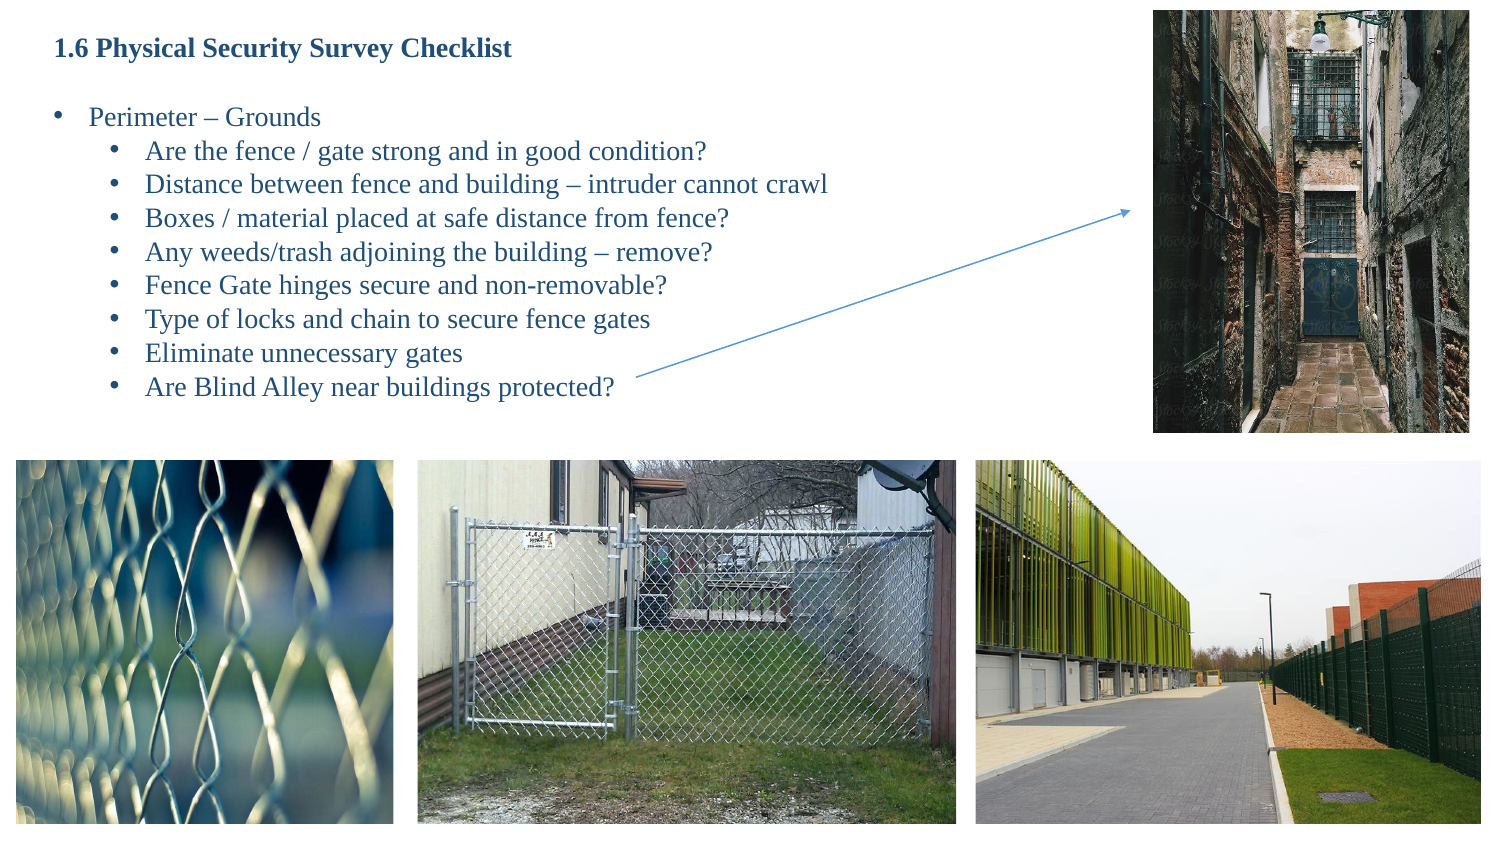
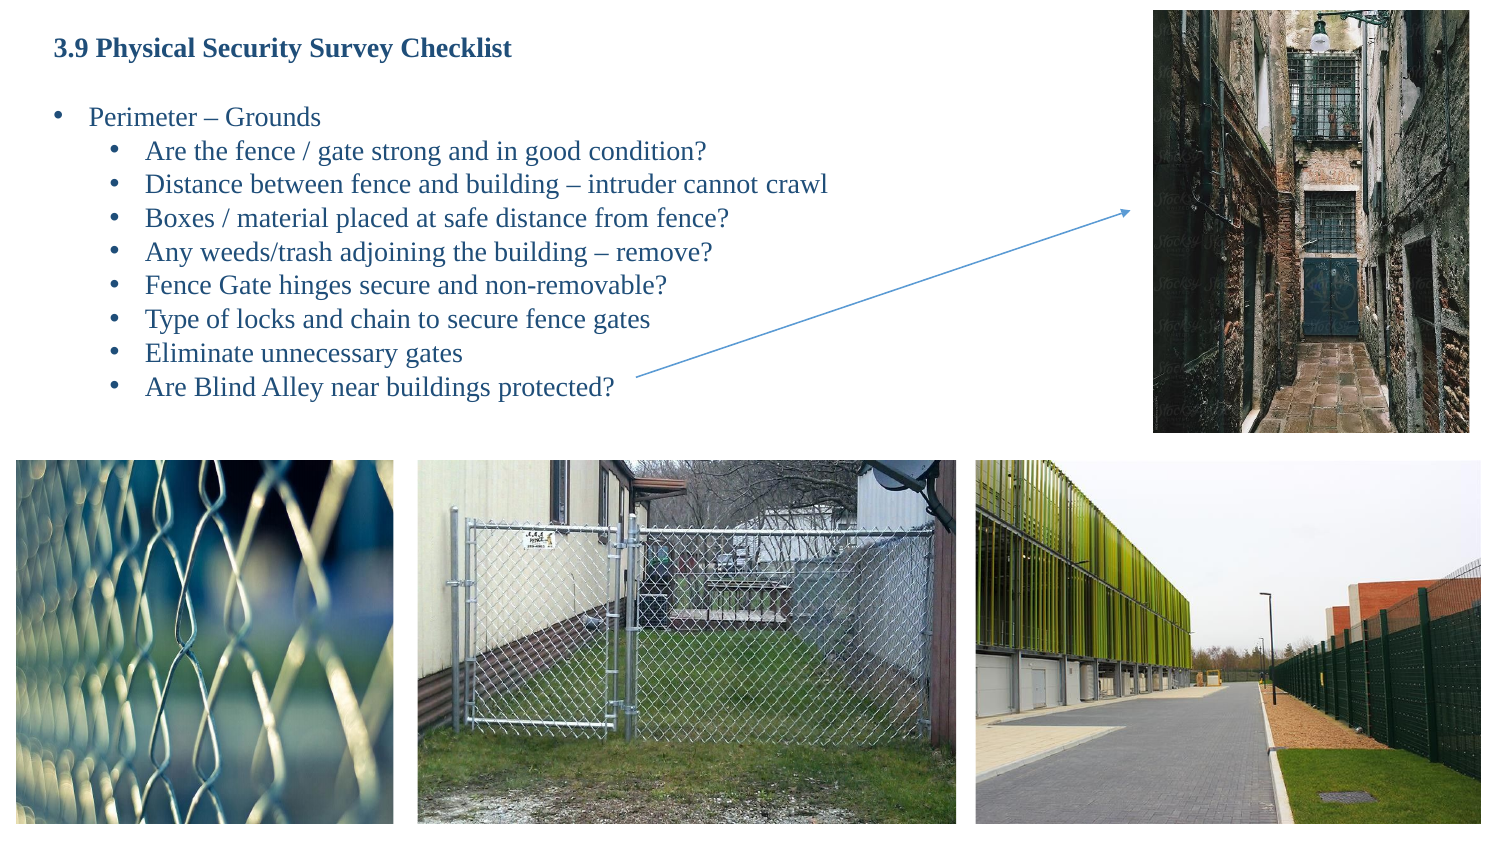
1.6: 1.6 -> 3.9 (71, 48)
